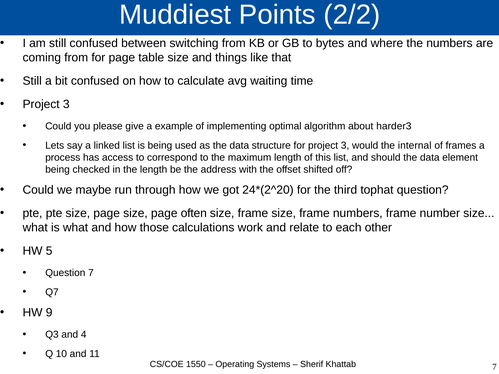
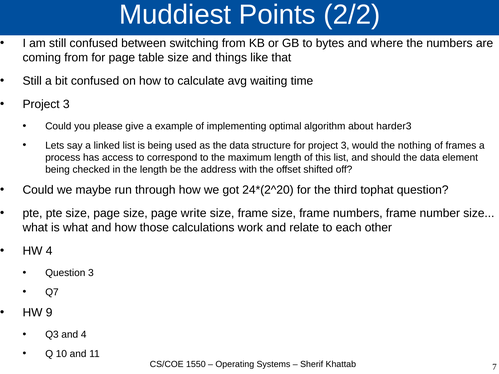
internal: internal -> nothing (415, 145)
often: often -> write (194, 213)
HW 5: 5 -> 4 (49, 251)
Question 7: 7 -> 3 (91, 273)
